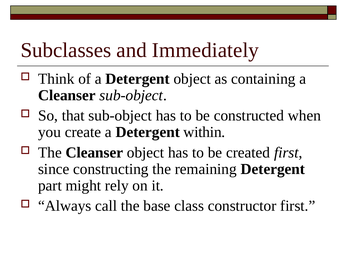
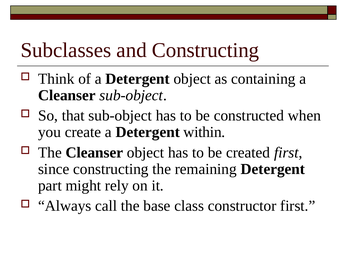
and Immediately: Immediately -> Constructing (206, 50)
